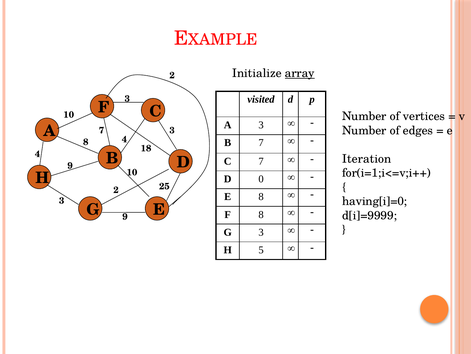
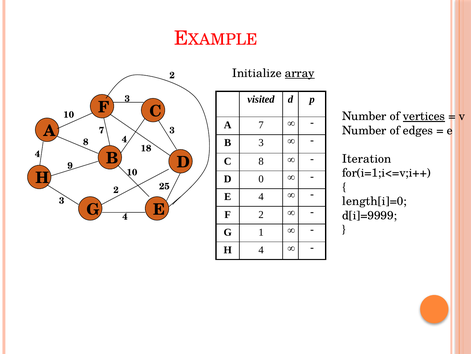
vertices underline: none -> present (424, 116)
A 3: 3 -> 7 (261, 125)
B 7: 7 -> 3 (261, 143)
C 7: 7 -> 8 (261, 161)
E 8: 8 -> 4 (261, 196)
having[i]=0: having[i]=0 -> length[i]=0 (375, 201)
G 9: 9 -> 4 (125, 216)
F 8: 8 -> 2 (261, 214)
G 3: 3 -> 1 (261, 232)
H 5: 5 -> 4 (261, 250)
